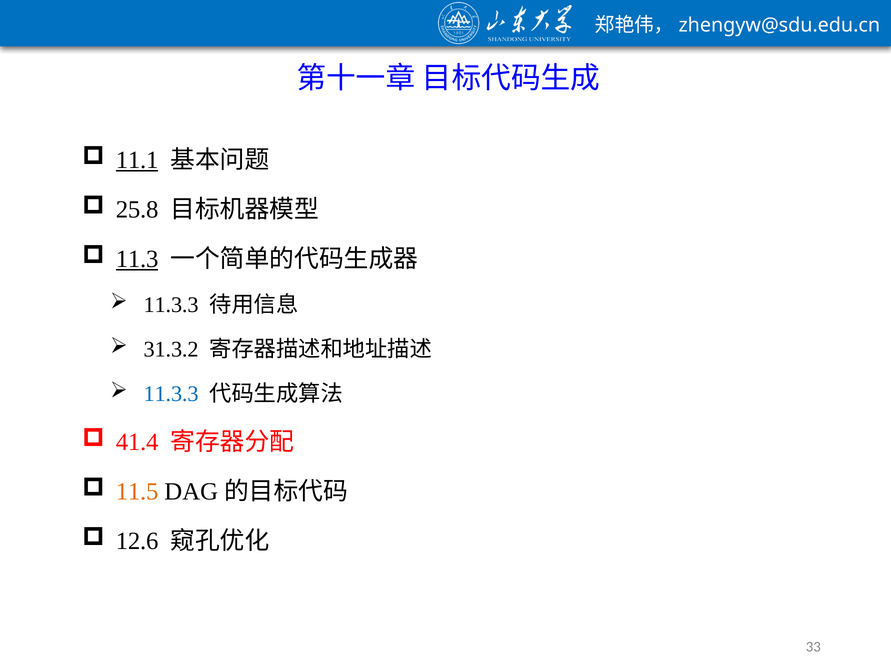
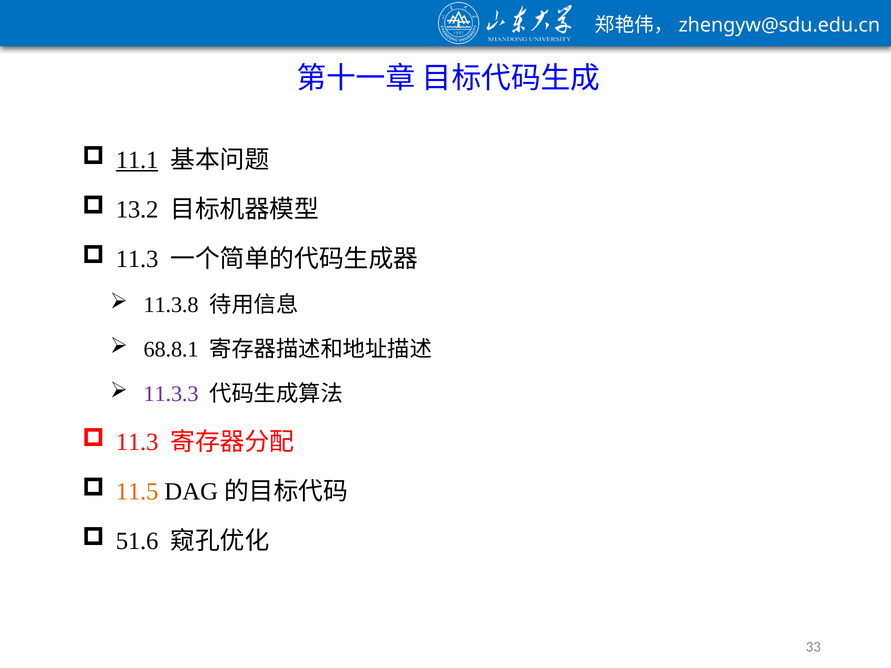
25.8: 25.8 -> 13.2 (137, 210)
11.3 underline: present -> none (137, 259)
11.3.3: 11.3.3 -> 11.3.8 (171, 305)
31.3.2: 31.3.2 -> 68.8.1 (171, 350)
11.3.3 colour: blue -> purple (171, 394)
41.4: 41.4 -> 11.3 (137, 442)
12.6: 12.6 -> 51.6 (137, 541)
